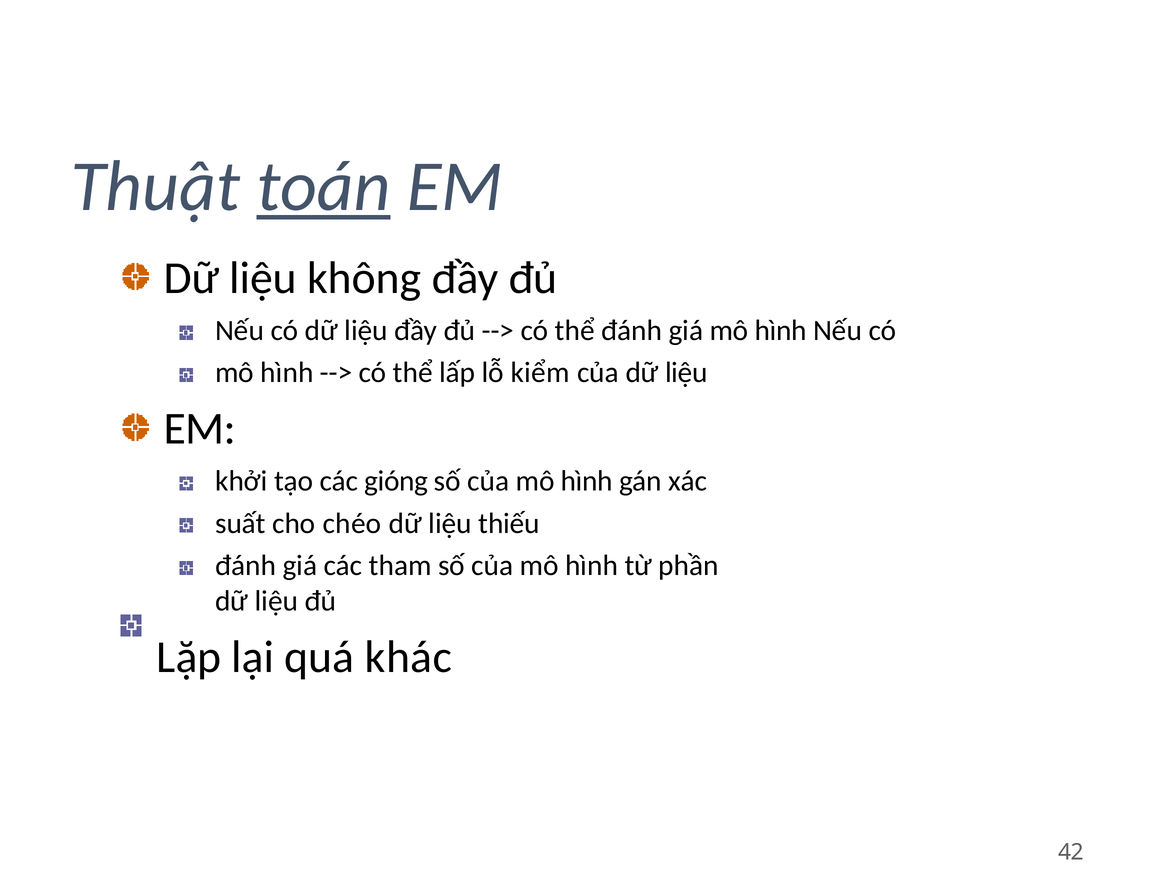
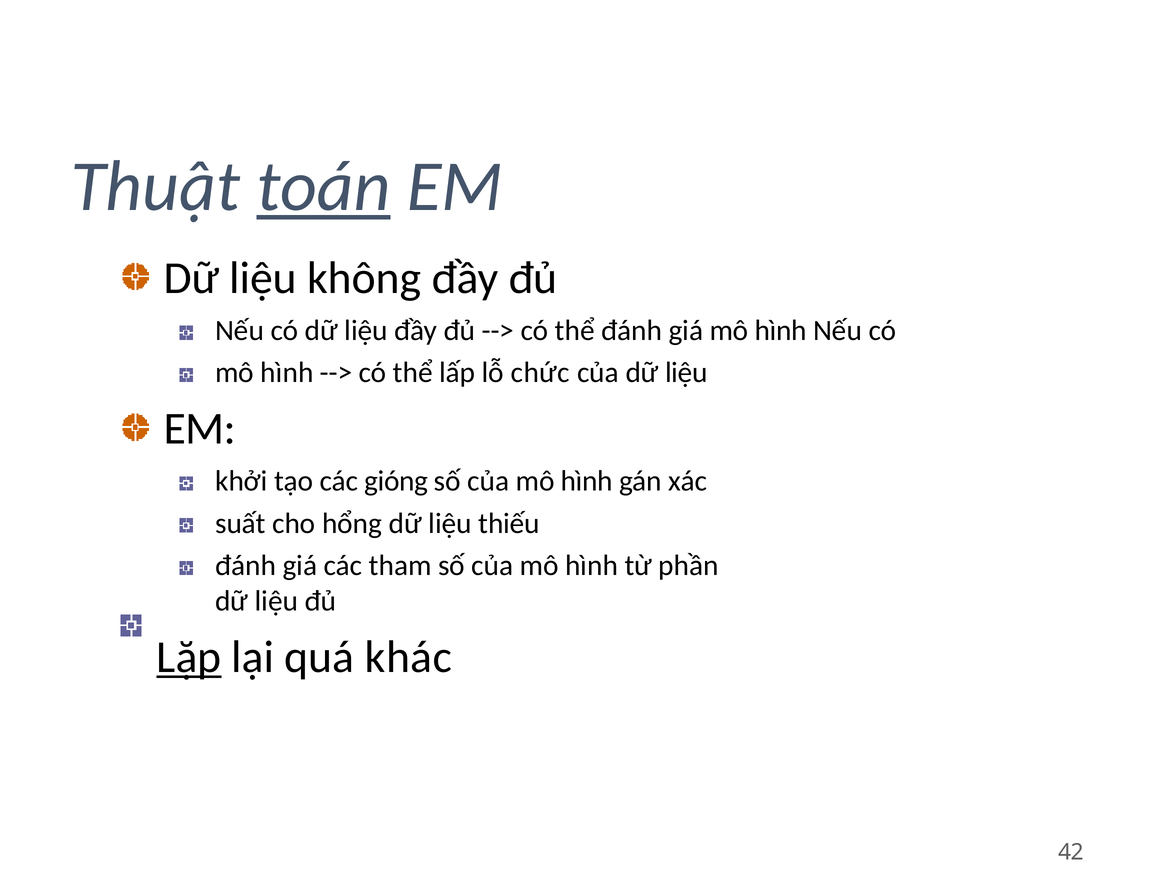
kiểm: kiểm -> chức (540, 373)
chéo: chéo -> hổng (352, 523)
Lặp underline: none -> present (189, 657)
